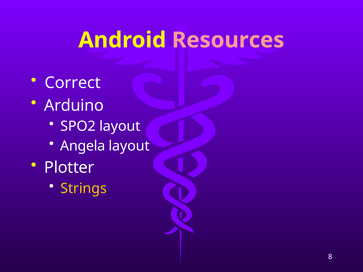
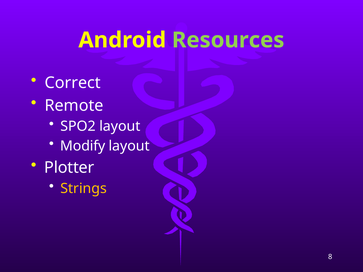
Resources colour: pink -> light green (228, 40)
Arduino: Arduino -> Remote (74, 106)
Angela: Angela -> Modify (83, 146)
